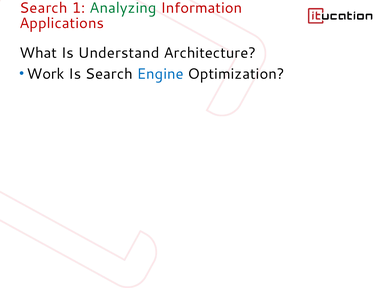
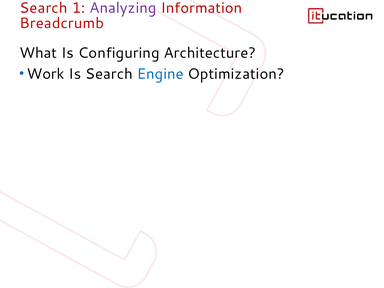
Analyzing colour: green -> purple (123, 8)
Applications: Applications -> Breadcrumb (62, 23)
Understand: Understand -> Configuring (119, 53)
